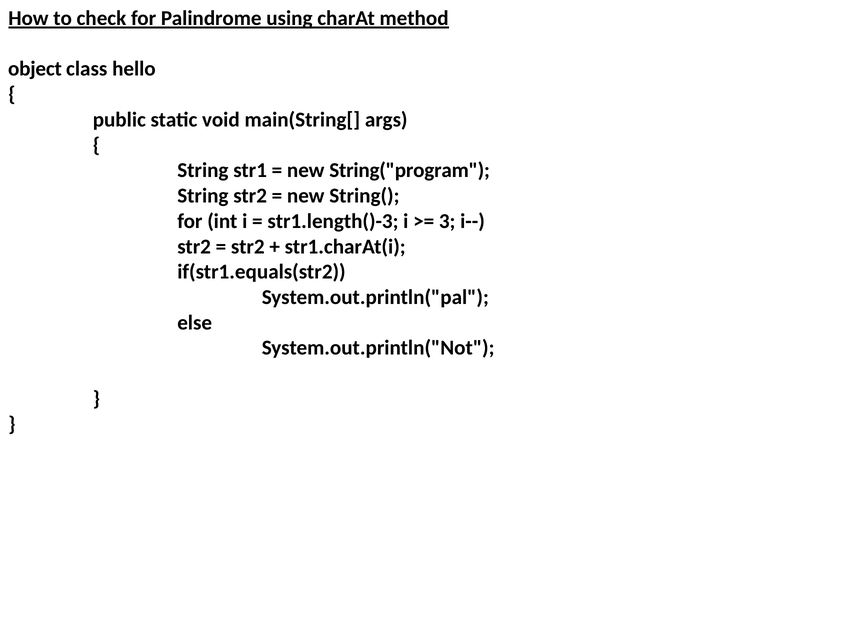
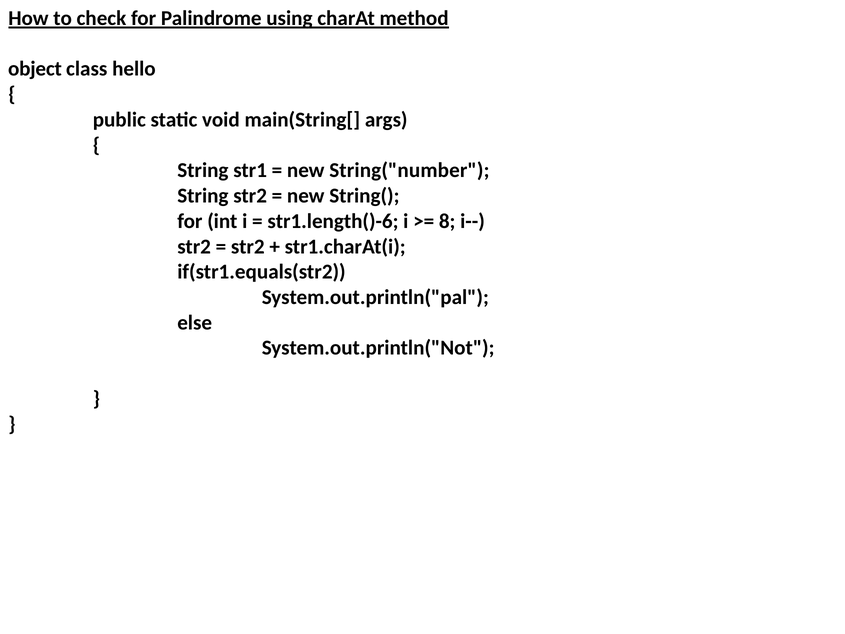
String("program: String("program -> String("number (409, 170)
str1.length()-3: str1.length()-3 -> str1.length()-6 (333, 221)
3: 3 -> 8 (447, 221)
